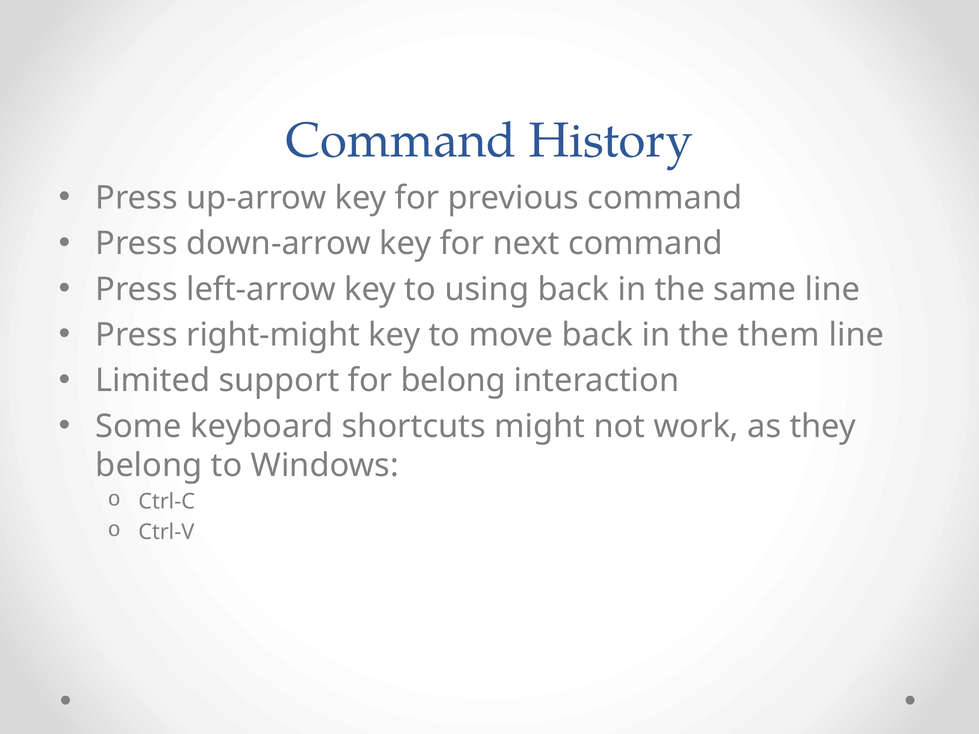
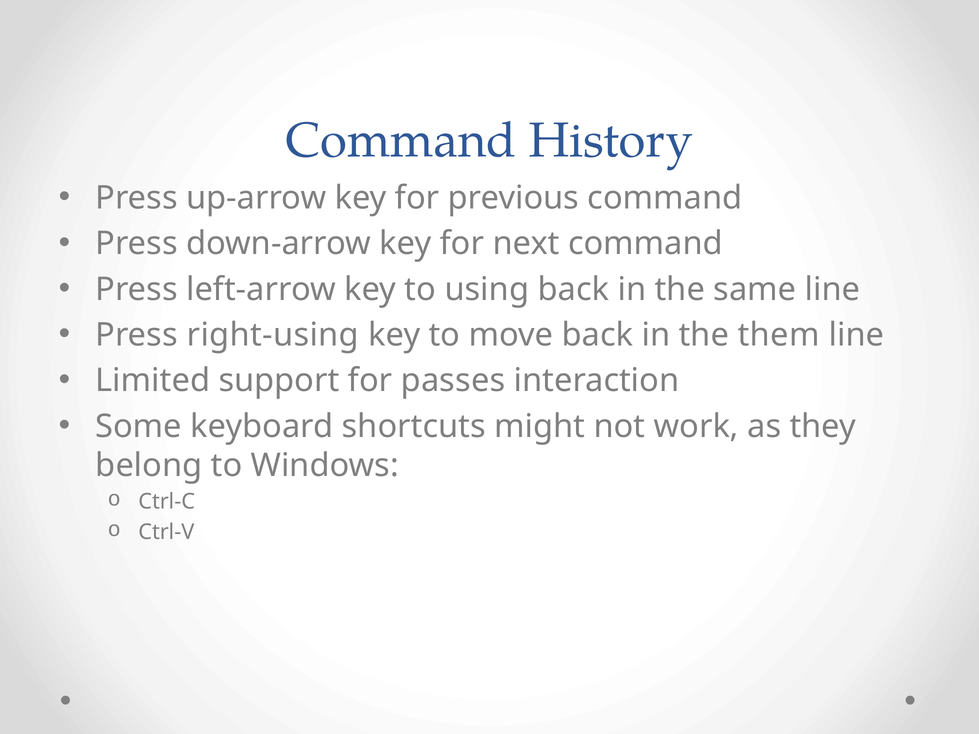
right-might: right-might -> right-using (273, 335)
for belong: belong -> passes (453, 381)
